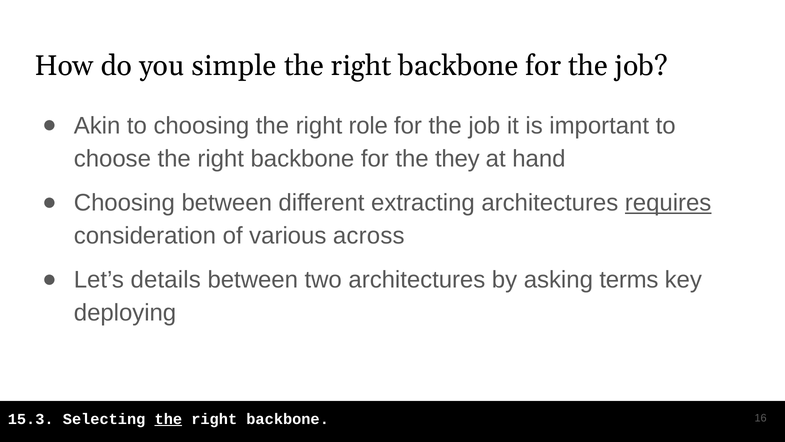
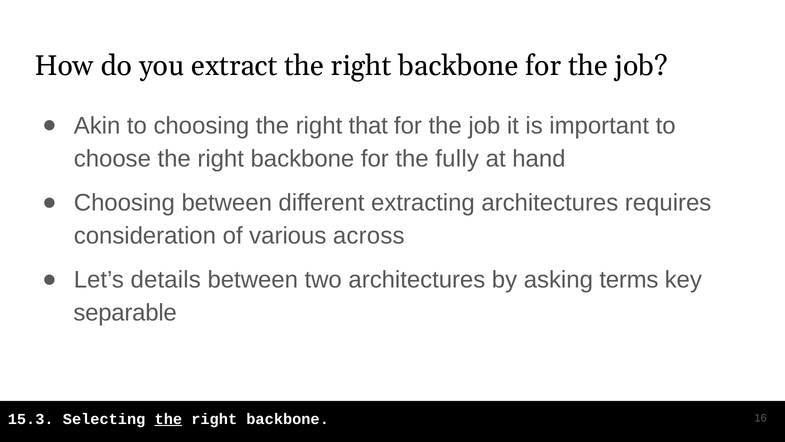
simple: simple -> extract (234, 66)
role: role -> that (368, 126)
they: they -> fully (457, 159)
requires underline: present -> none (668, 203)
deploying: deploying -> separable (125, 313)
